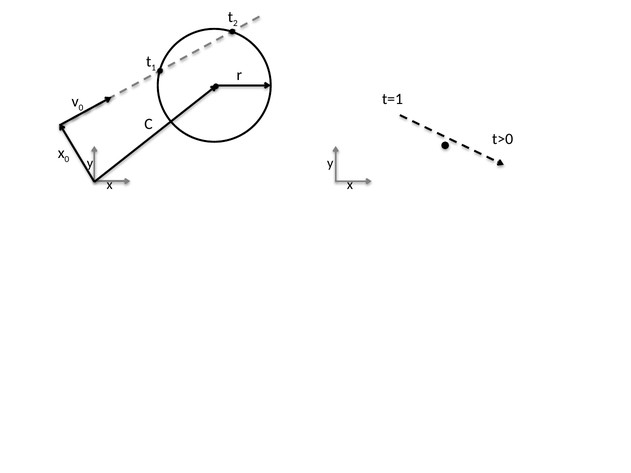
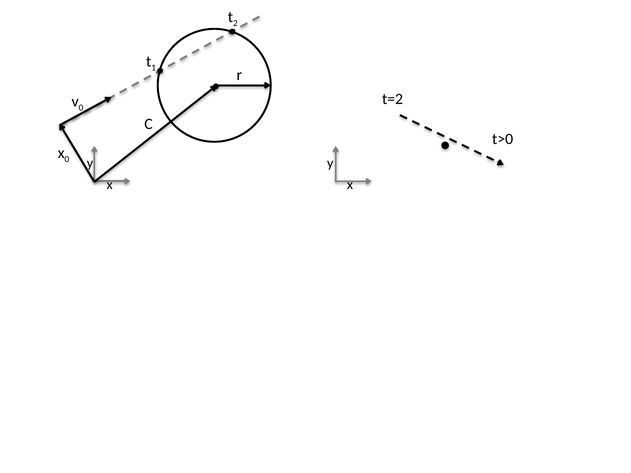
t=1: t=1 -> t=2 (393, 99)
